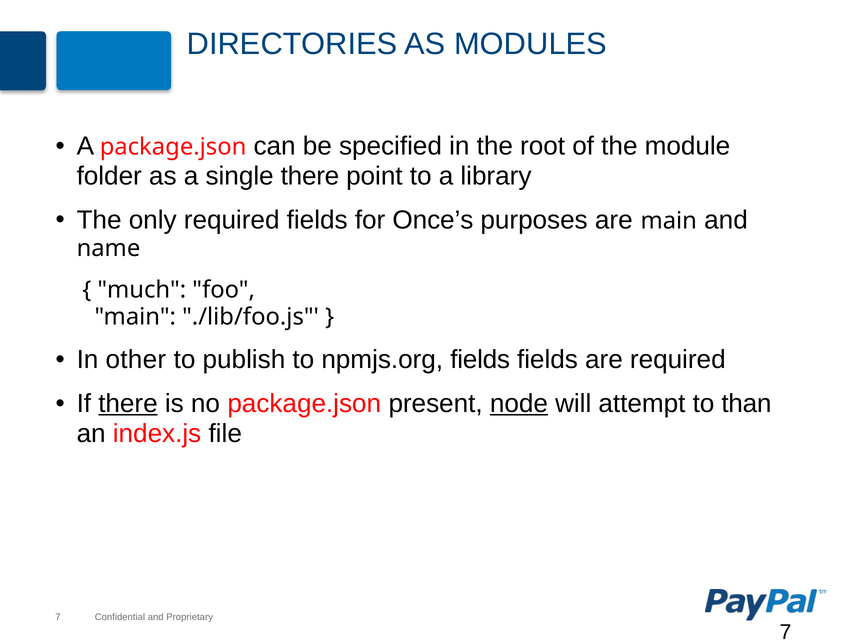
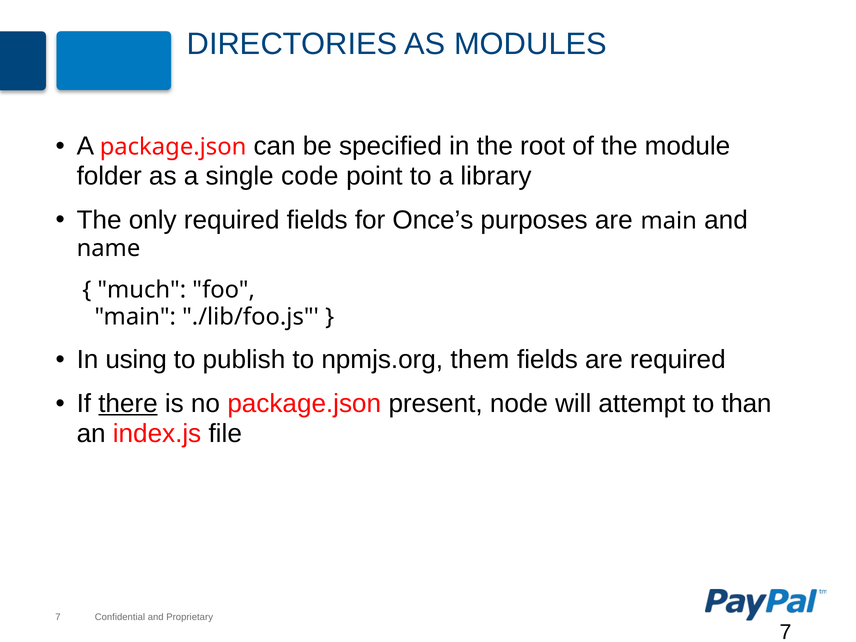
single there: there -> code (310, 176)
other: other -> using (136, 360)
npmjs.org fields: fields -> them (480, 360)
node underline: present -> none (519, 404)
